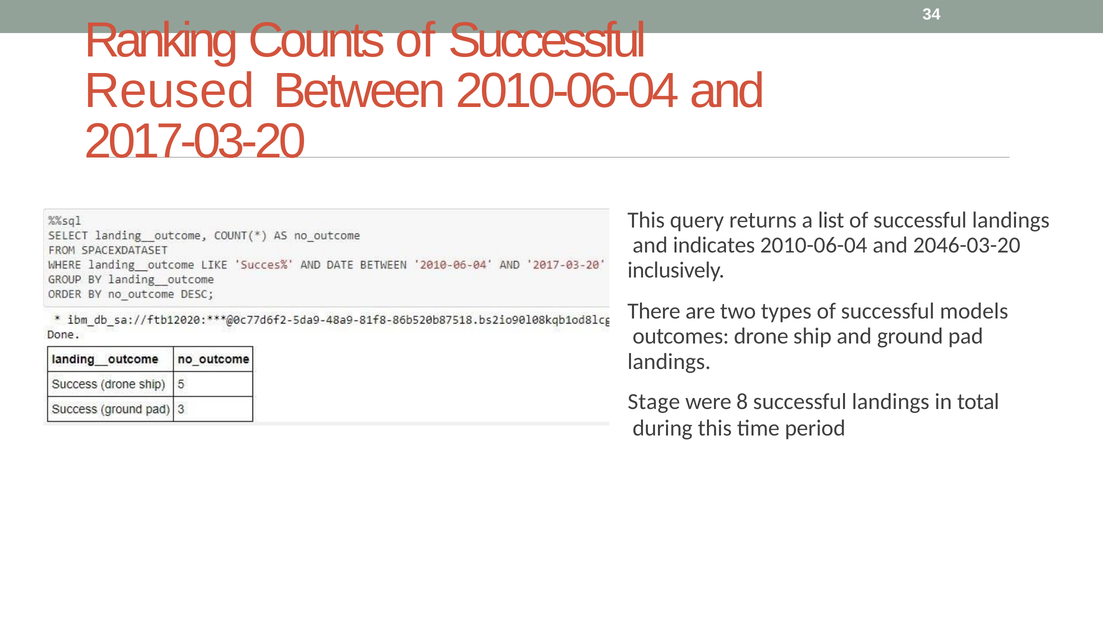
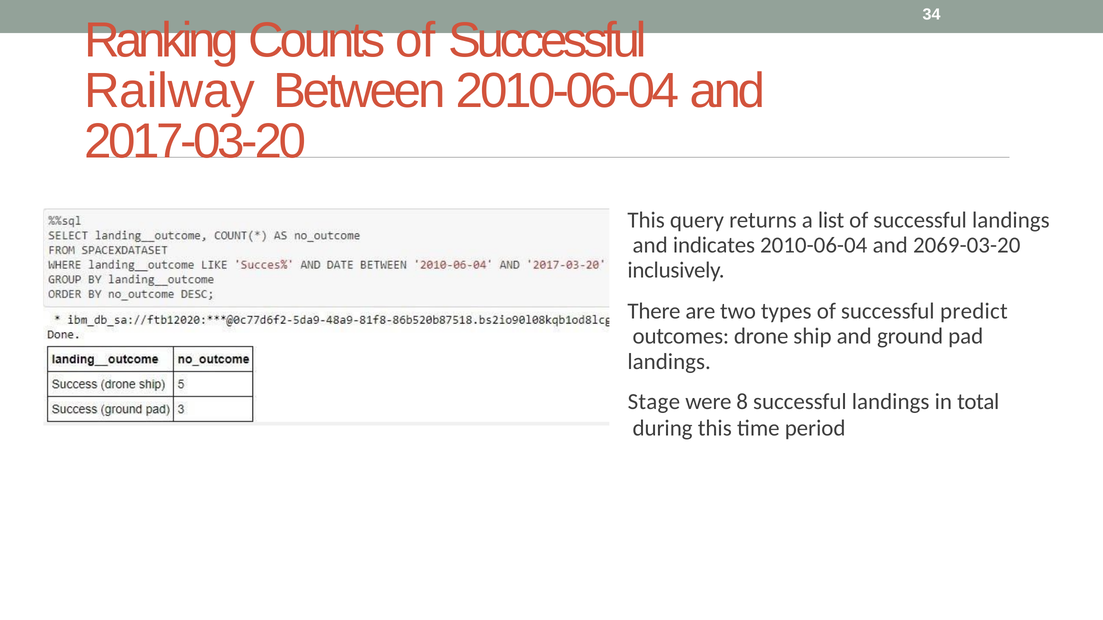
Reused: Reused -> Railway (169, 91)
2046-03-20: 2046-03-20 -> 2069-03-20 (967, 245)
models: models -> predict (974, 311)
